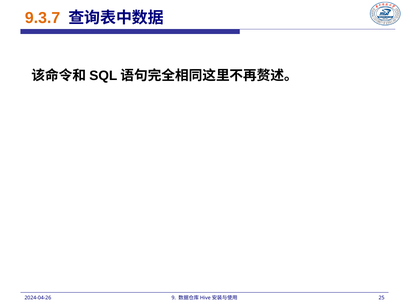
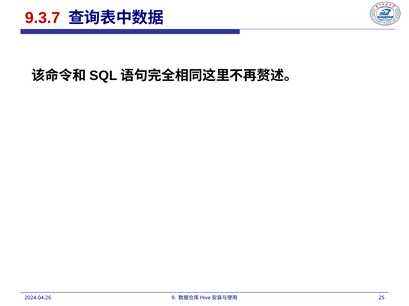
9.3.7 colour: orange -> red (43, 18)
